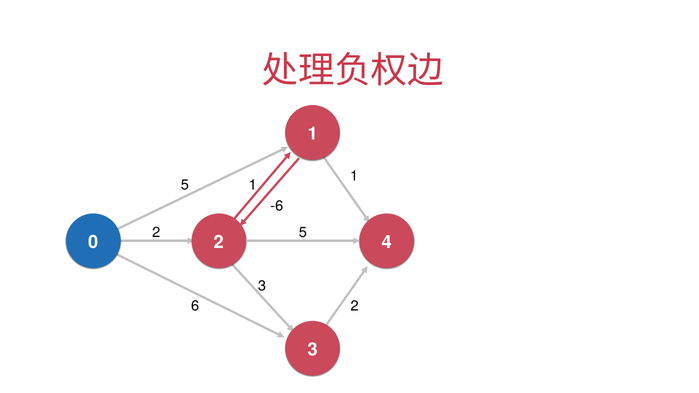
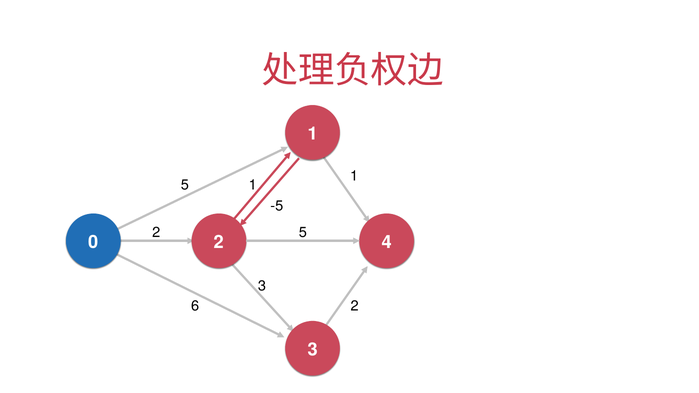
-6: -6 -> -5 (277, 206)
